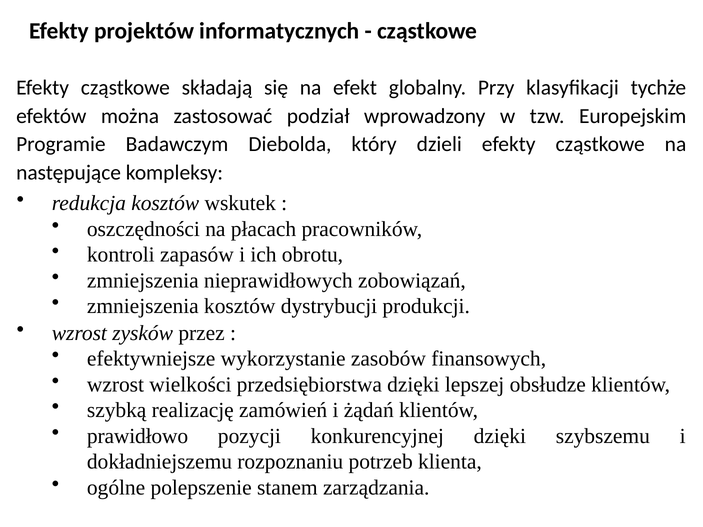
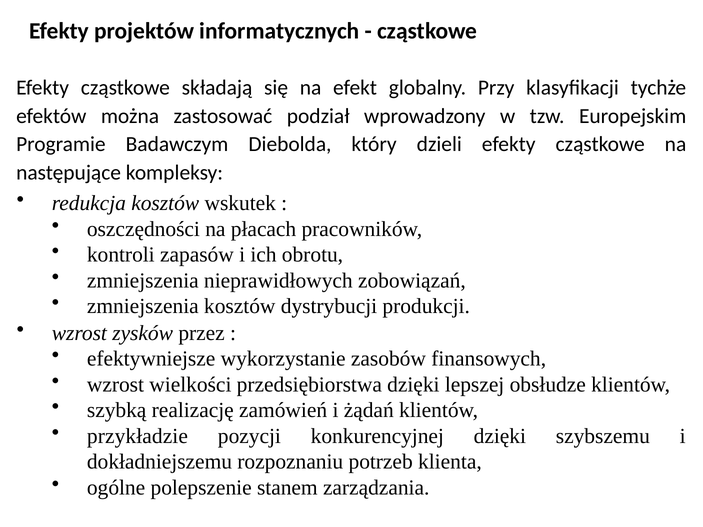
prawidłowo: prawidłowo -> przykładzie (137, 436)
